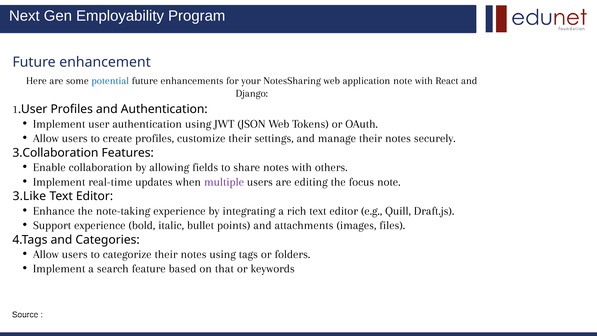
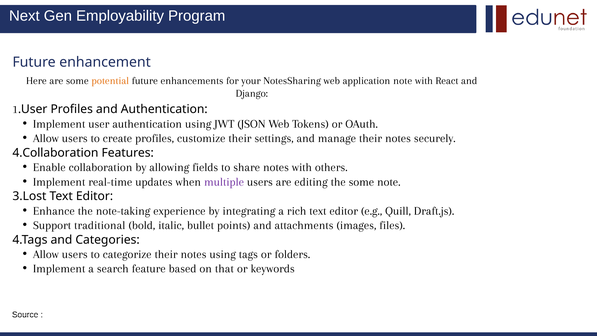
potential colour: blue -> orange (110, 80)
3.Collaboration: 3.Collaboration -> 4.Collaboration (55, 153)
the focus: focus -> some (361, 182)
3.Like: 3.Like -> 3.Lost (29, 196)
Support experience: experience -> traditional (100, 225)
